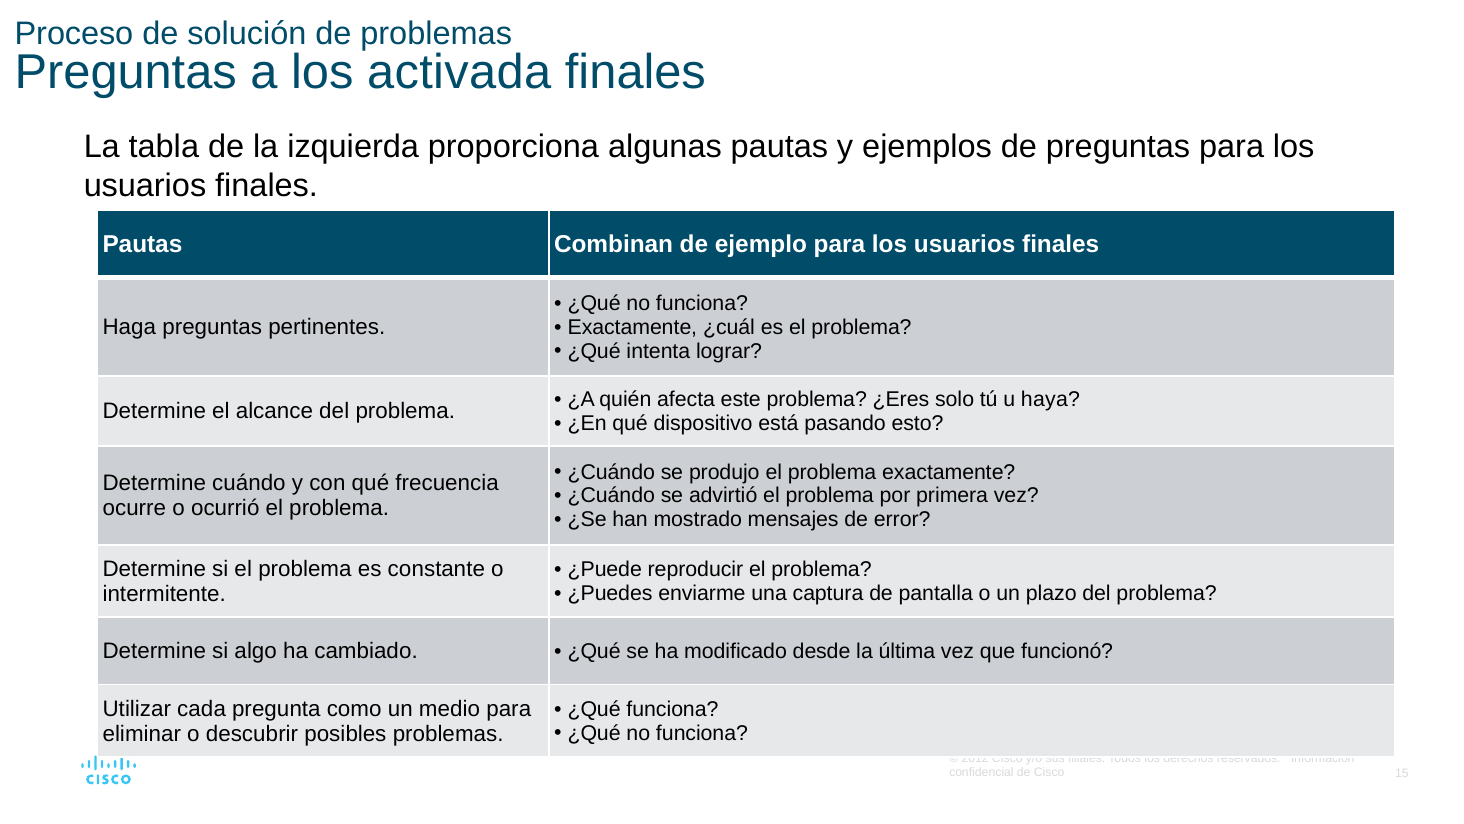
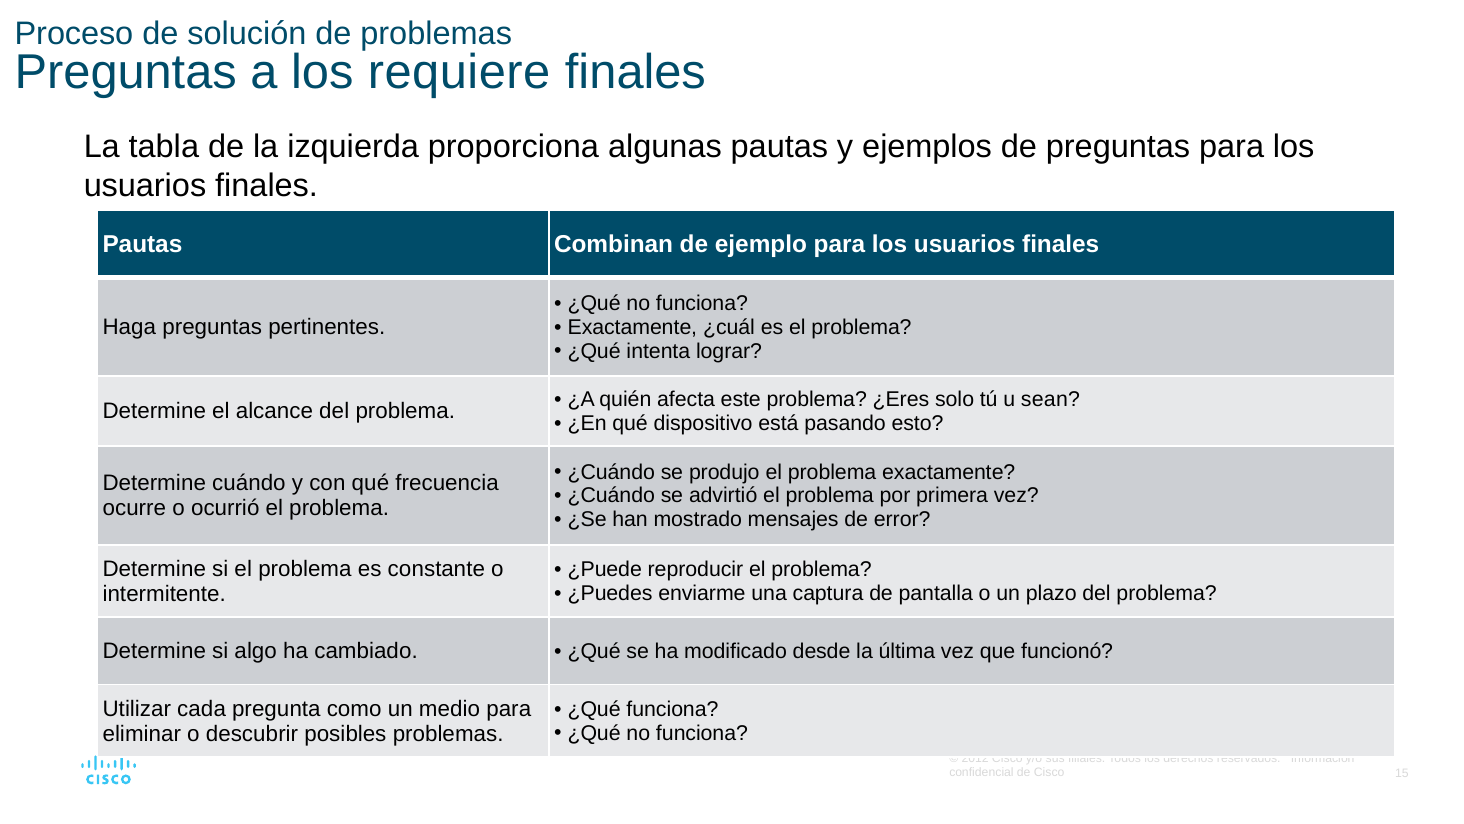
activada: activada -> requiere (459, 72)
haya: haya -> sean (1050, 399)
